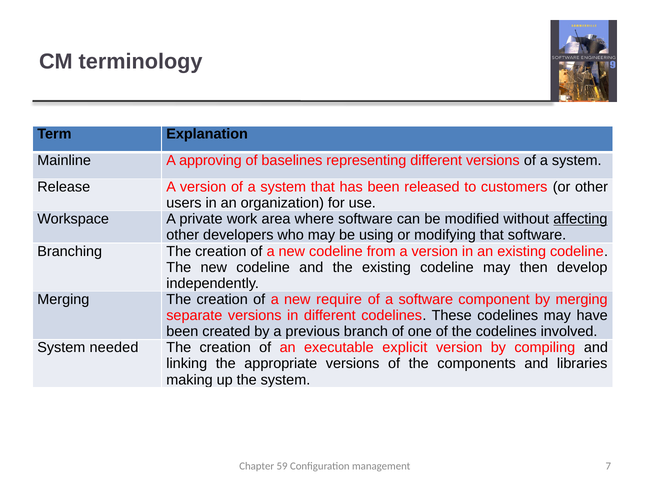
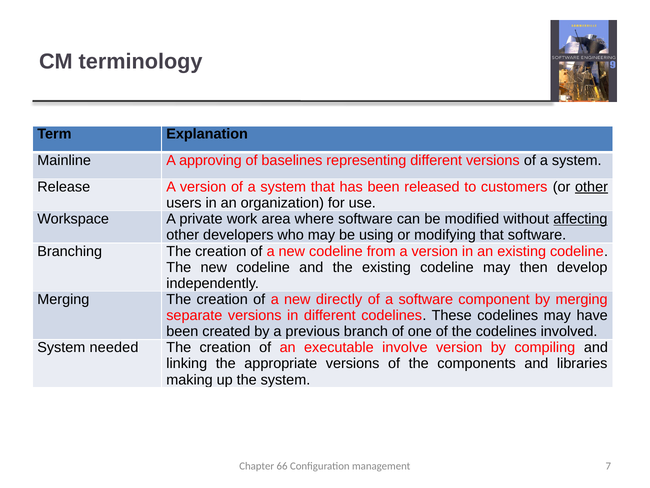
other underline: none -> present (592, 187)
require: require -> directly (339, 299)
explicit: explicit -> involve (405, 347)
59: 59 -> 66 (282, 465)
